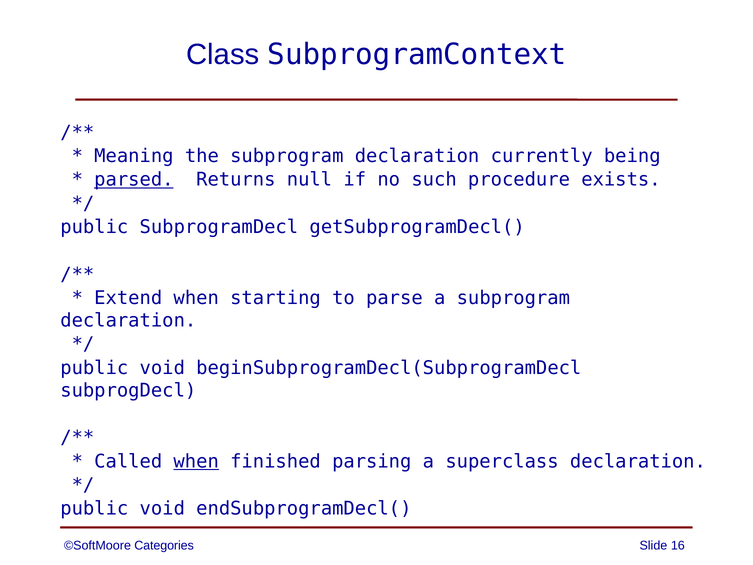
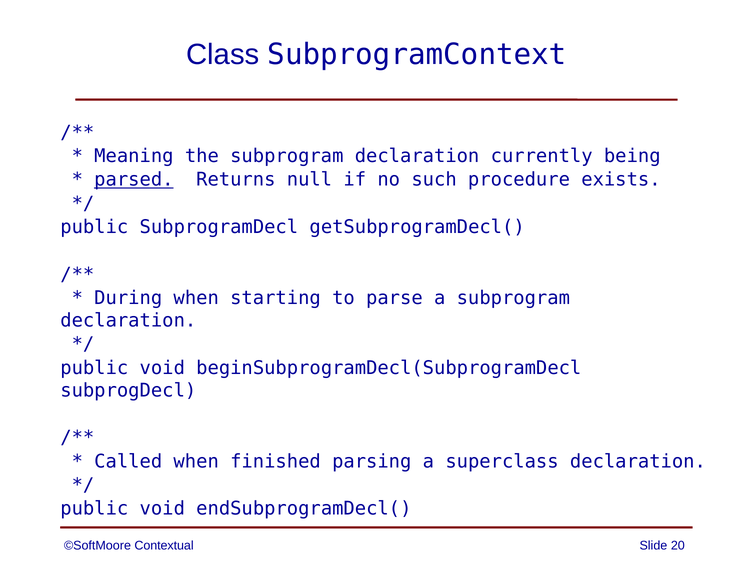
Extend: Extend -> During (128, 298)
when underline: present -> none (196, 461)
Categories: Categories -> Contextual (164, 546)
16: 16 -> 20 (678, 546)
